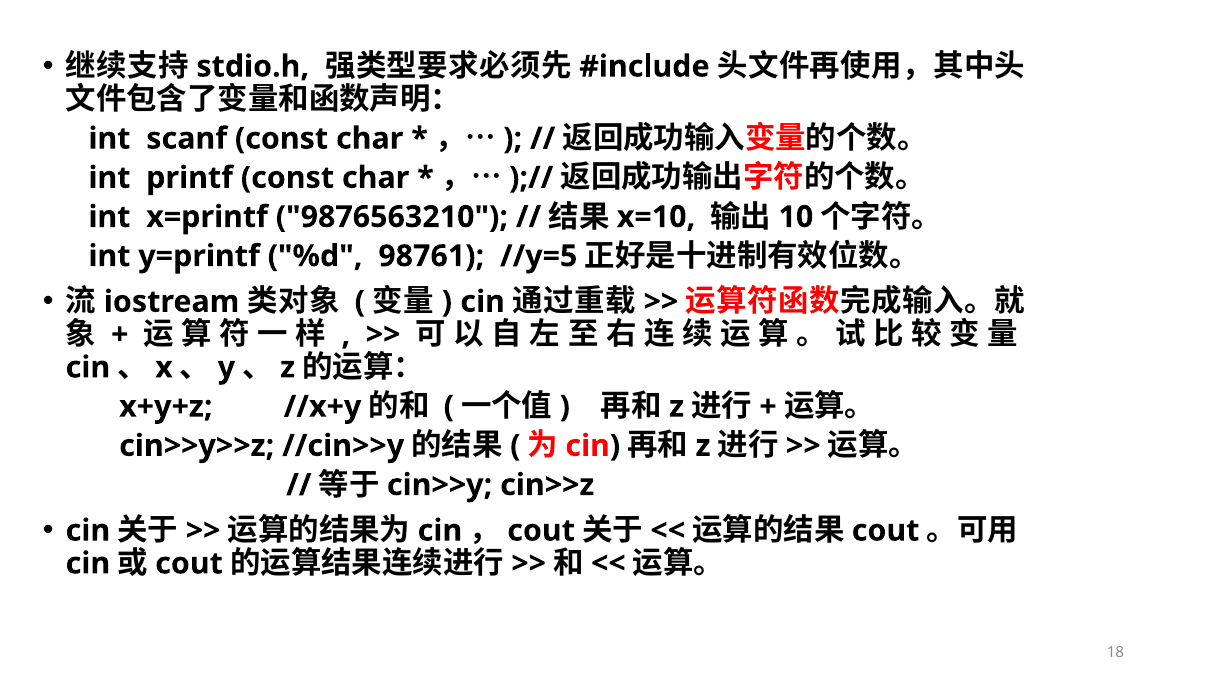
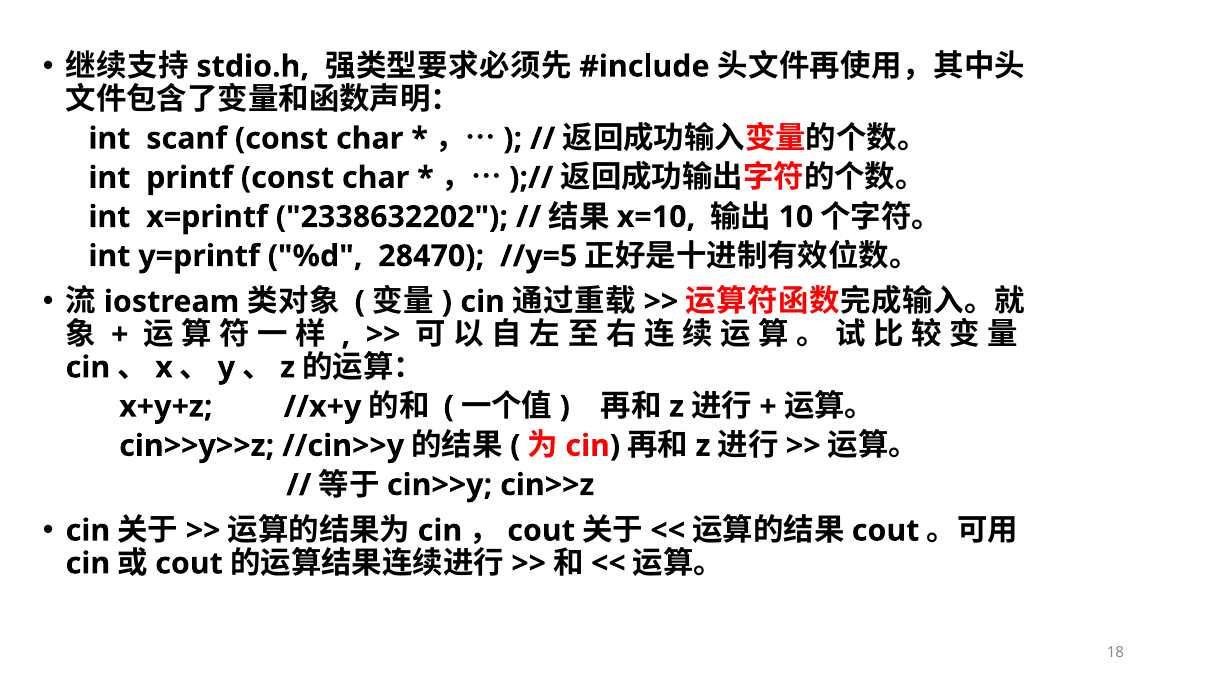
9876563210: 9876563210 -> 2338632202 (392, 217)
98761: 98761 -> 28470 (431, 256)
